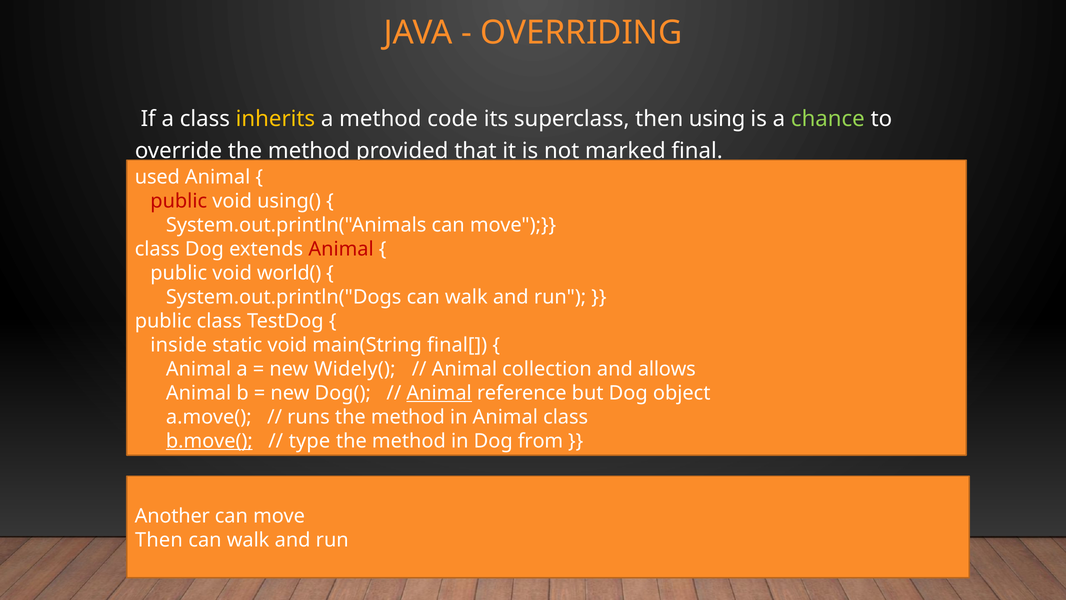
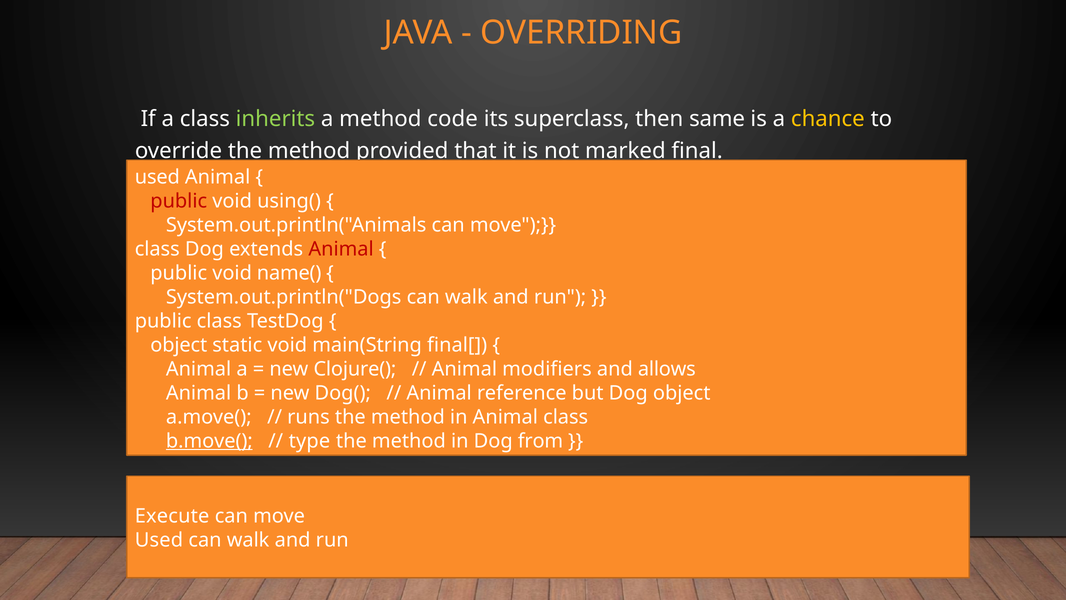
inherits colour: yellow -> light green (275, 119)
using: using -> same (717, 119)
chance colour: light green -> yellow (828, 119)
world(: world( -> name( (289, 273)
inside: inside -> object (179, 345)
Widely(: Widely( -> Clojure( (355, 369)
collection: collection -> modifiers (547, 369)
Animal underline: present -> none (439, 393)
Another: Another -> Execute (172, 516)
Then: Then -> Used (159, 540)
